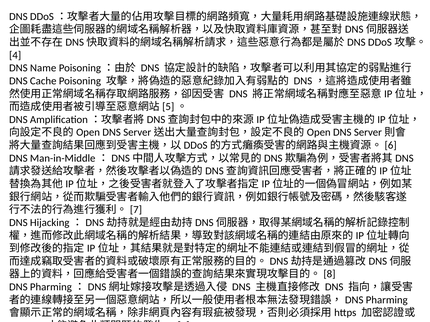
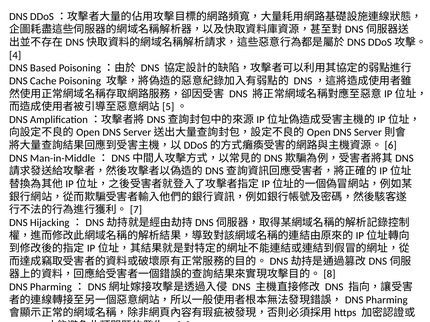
Name: Name -> Based (43, 68)
